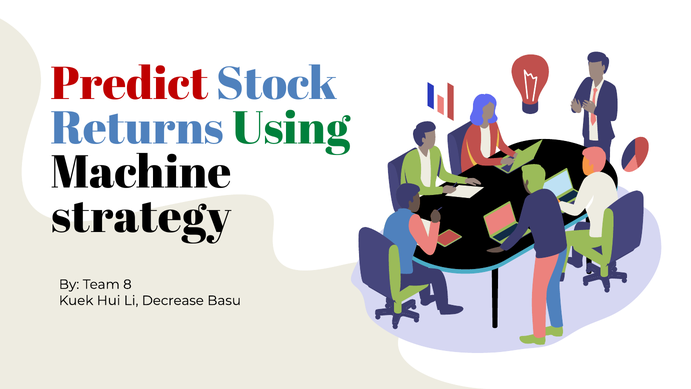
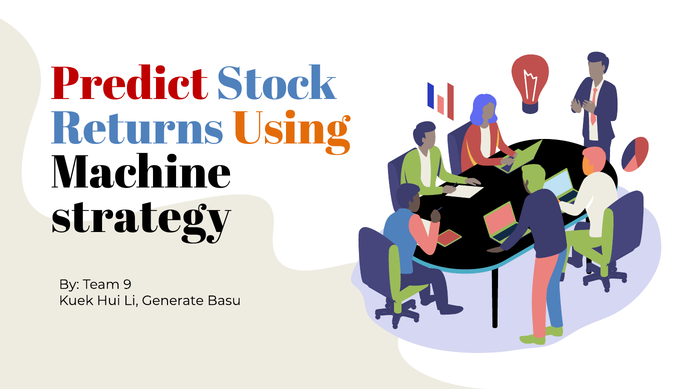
Using colour: green -> orange (291, 128)
8: 8 -> 9 (127, 284)
Decrease: Decrease -> Generate (173, 300)
